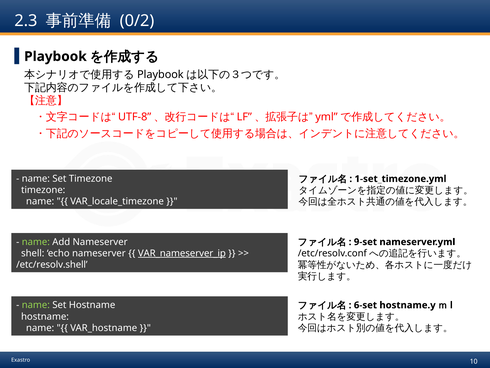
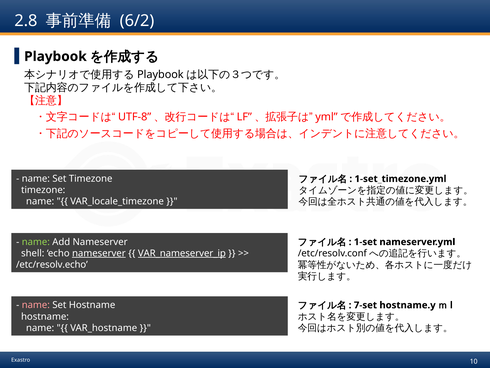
2.3: 2.3 -> 2.8 (26, 21)
0/2: 0/2 -> 6/2 (137, 21)
9-set: 9-set -> 1-set (365, 242)
nameserver underline: none -> present (99, 253)
/etc/resolv.shell: /etc/resolv.shell -> /etc/resolv.echo (52, 264)
6-set: 6-set -> 7-set (365, 305)
name colour: light green -> pink (36, 305)
